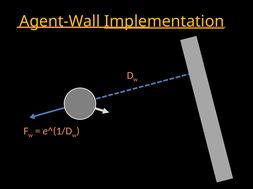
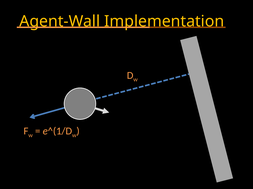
Implementation underline: present -> none (164, 21)
